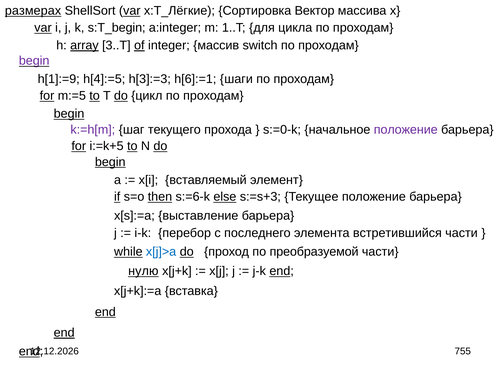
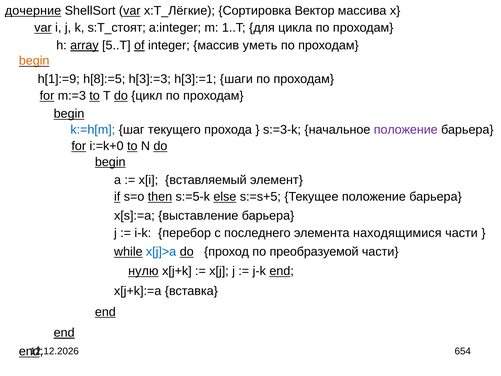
размерах: размерах -> дочерние (33, 11)
s:T_begin: s:T_begin -> s:T_стоят (117, 28)
3..T: 3..T -> 5..T (116, 45)
switch: switch -> уметь (260, 45)
begin colour: purple -> orange (34, 61)
h[4]:=5: h[4]:=5 -> h[8]:=5 (104, 79)
h[6]:=1: h[6]:=1 -> h[3]:=1 (195, 79)
m:=5: m:=5 -> m:=3 (72, 96)
k:=h[m colour: purple -> blue (93, 130)
s:=0-k: s:=0-k -> s:=3-k (282, 130)
i:=k+5: i:=k+5 -> i:=k+0 (107, 146)
s:=6-k: s:=6-k -> s:=5-k (193, 197)
s:=s+3: s:=s+3 -> s:=s+5 (260, 197)
встретившийся: встретившийся -> находящимися (397, 233)
755: 755 -> 654 (463, 351)
